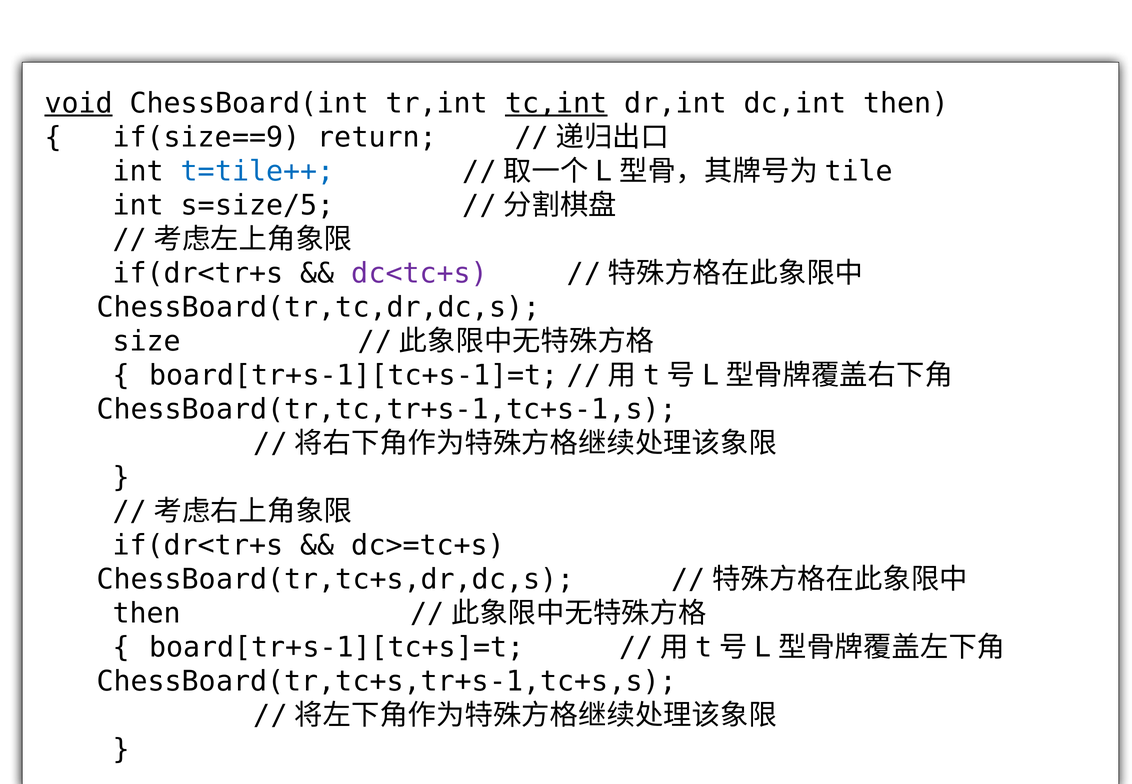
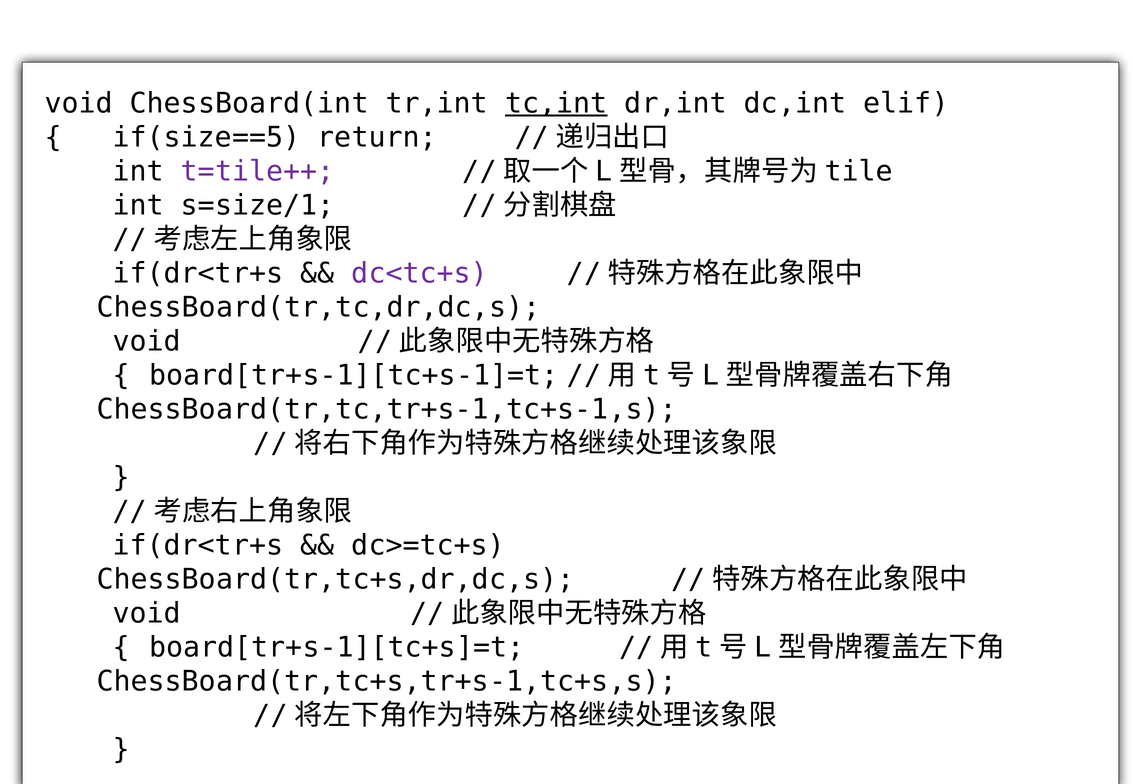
void underline: present -> none (79, 103)
dc,int then: then -> elif (906, 103)
if(size==9: if(size==9 -> if(size==5 (206, 137)
t=tile++ colour: blue -> purple (258, 171)
s=size/5: s=size/5 -> s=size/1 (258, 205)
size: size -> void (147, 341)
then: then -> void (147, 613)
